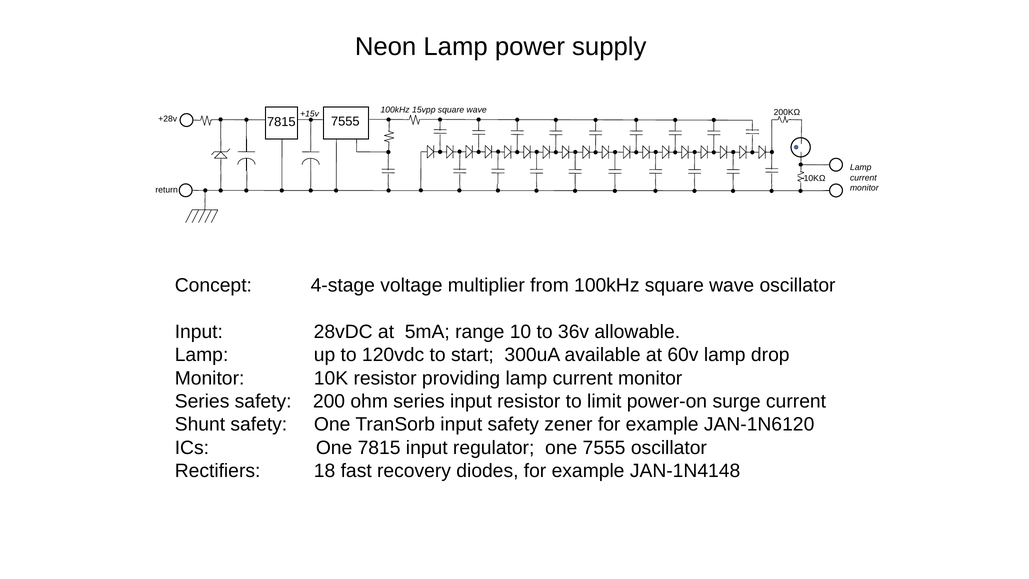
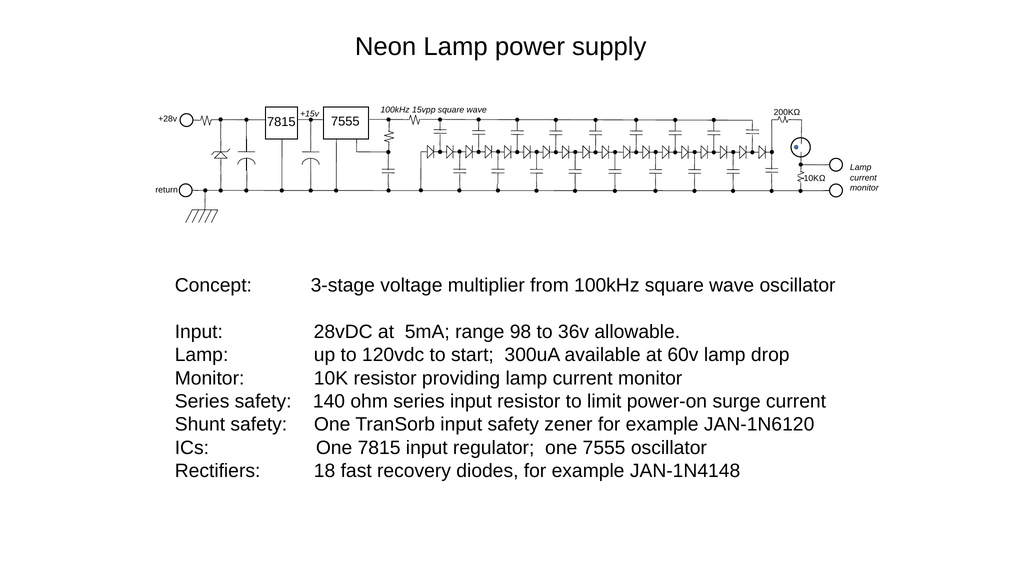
4-stage: 4-stage -> 3-stage (343, 285)
10: 10 -> 98 (521, 332)
200: 200 -> 140 (329, 401)
